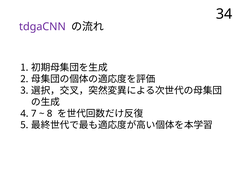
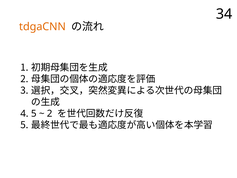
tdgaCNN colour: purple -> orange (42, 27)
7: 7 -> 5 (34, 113)
8: 8 -> 2 (50, 113)
